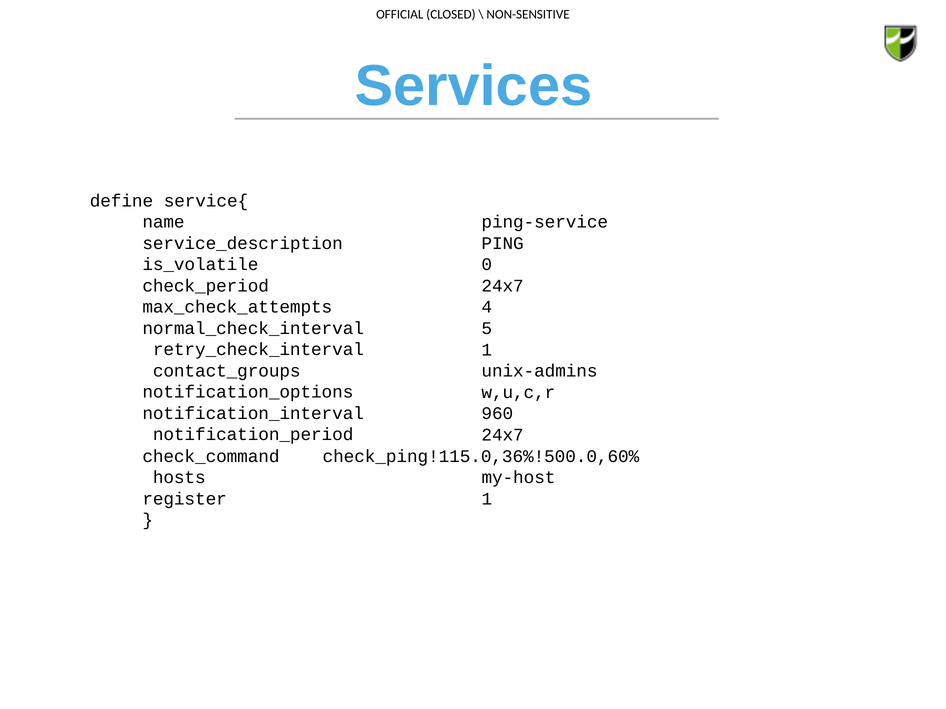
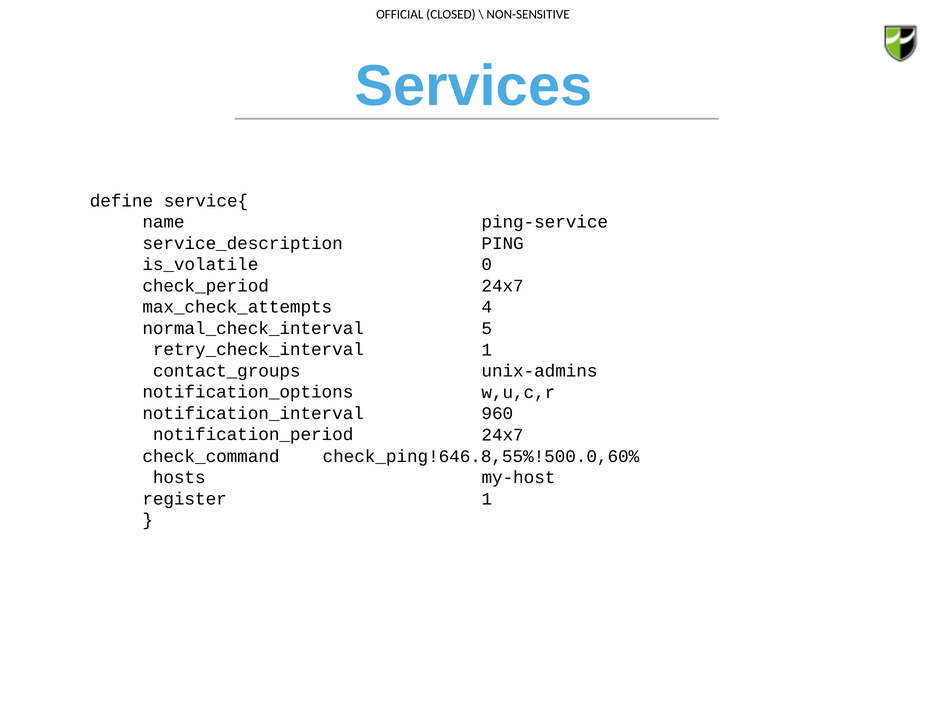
check_ping!115.0,36%!500.0,60%: check_ping!115.0,36%!500.0,60% -> check_ping!646.8,55%!500.0,60% (481, 457)
